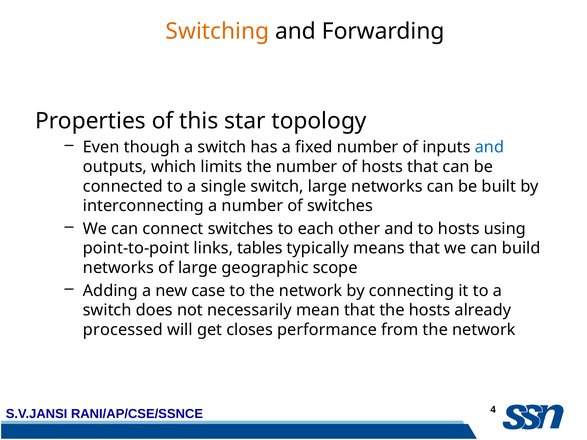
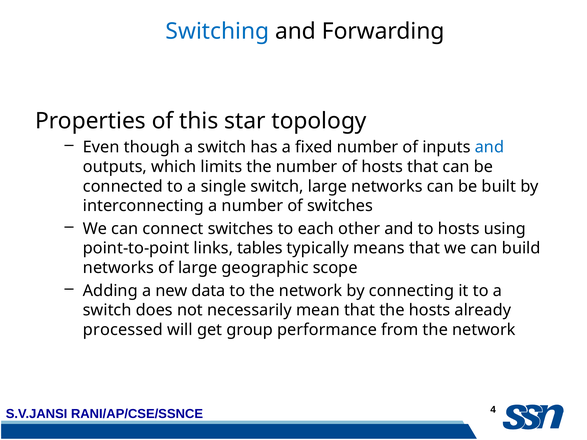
Switching colour: orange -> blue (217, 31)
case: case -> data (208, 291)
closes: closes -> group (250, 330)
